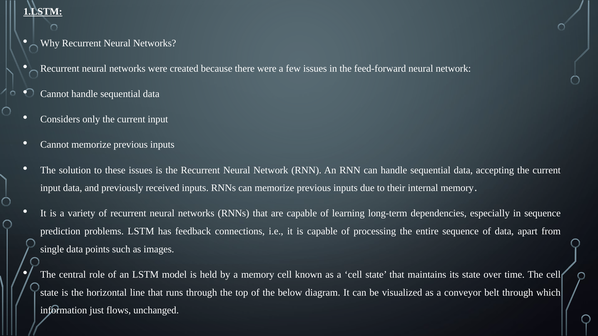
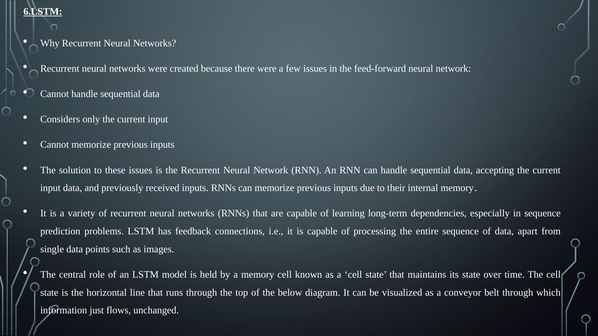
1.LSTM: 1.LSTM -> 6.LSTM (43, 12)
